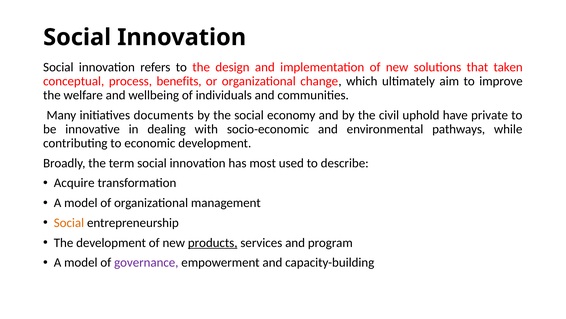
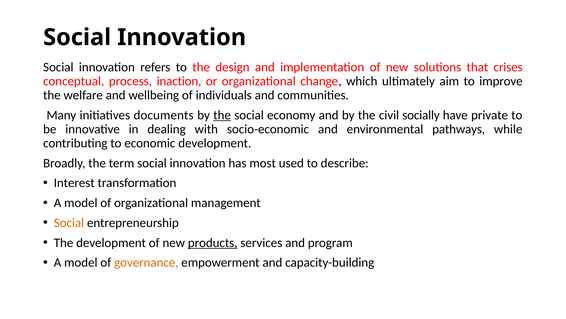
taken: taken -> crises (508, 67)
benefits: benefits -> inaction (179, 81)
the underline: none -> present (222, 115)
uphold: uphold -> socially (421, 115)
Acquire: Acquire -> Interest (74, 183)
governance colour: purple -> orange (146, 262)
